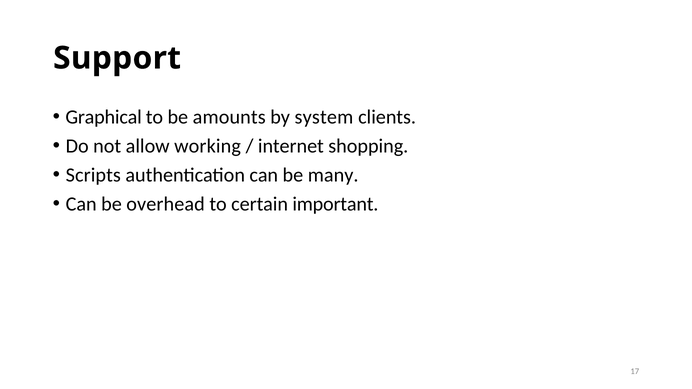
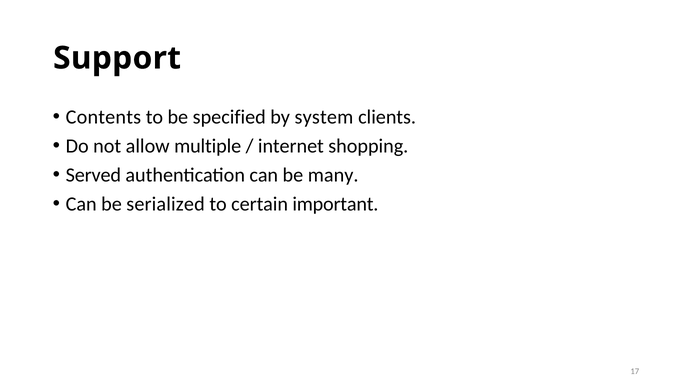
Graphical: Graphical -> Contents (103, 117)
amounts: amounts -> specified (229, 117)
working: working -> multiple (208, 146)
Scripts: Scripts -> Served (93, 175)
overhead: overhead -> serialized (166, 204)
